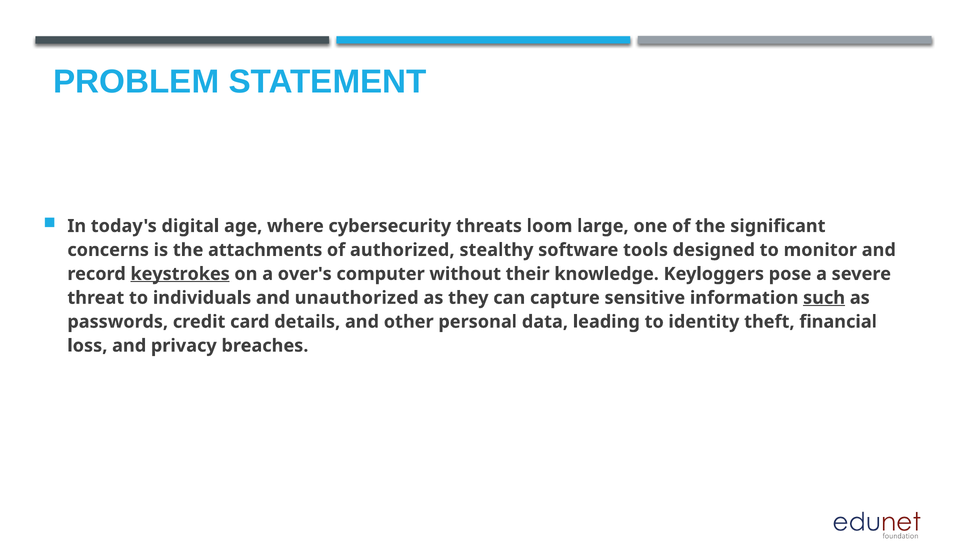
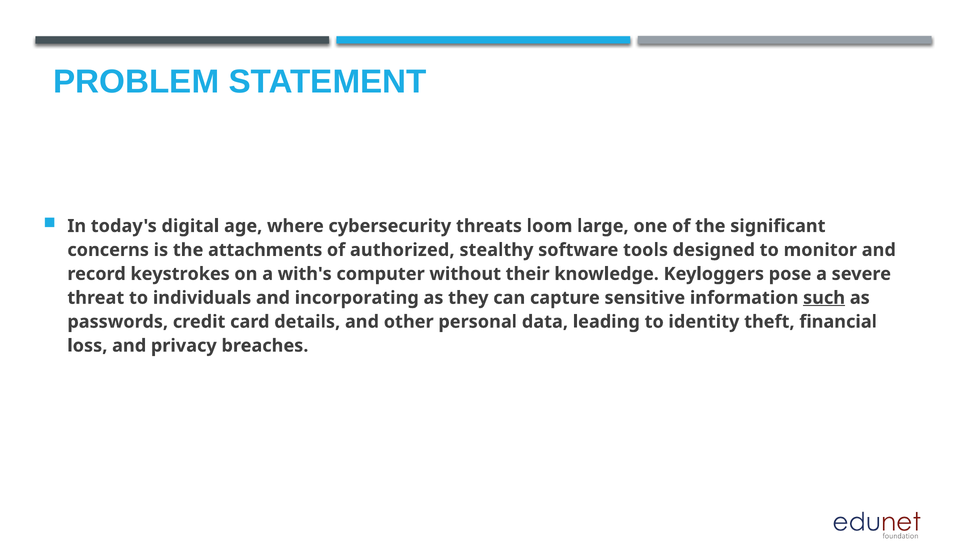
keystrokes underline: present -> none (180, 274)
over's: over's -> with's (305, 274)
unauthorized: unauthorized -> incorporating (357, 298)
